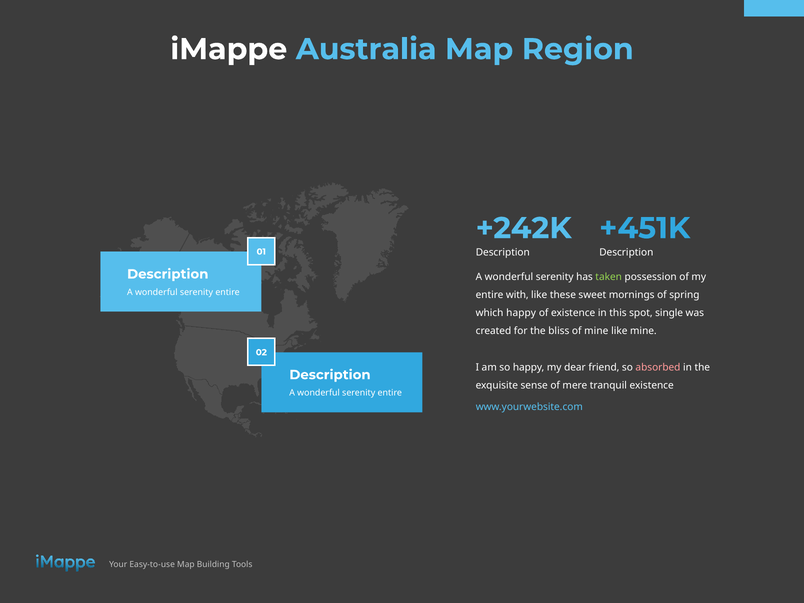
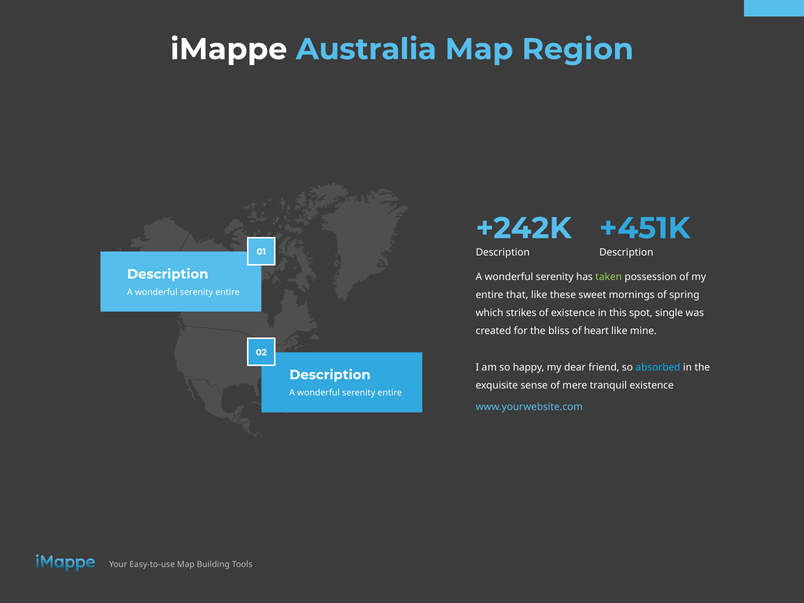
with: with -> that (517, 295)
which happy: happy -> strikes (521, 313)
of mine: mine -> heart (596, 331)
absorbed colour: pink -> light blue (658, 367)
